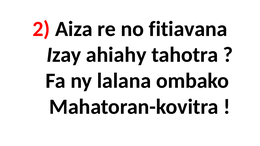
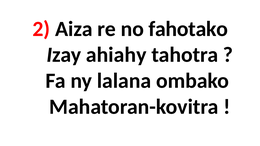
fitiavana: fitiavana -> fahotako (188, 29)
